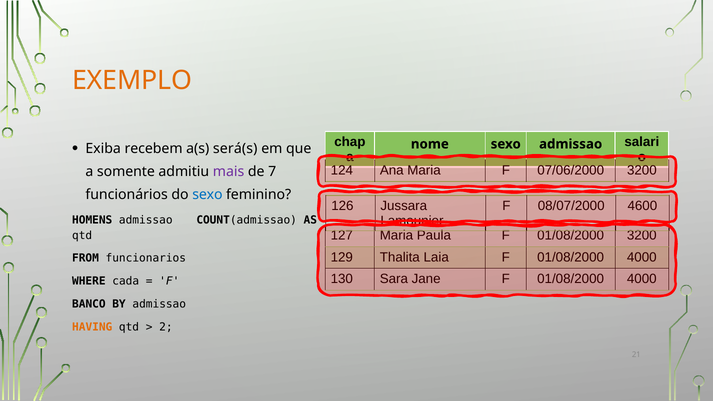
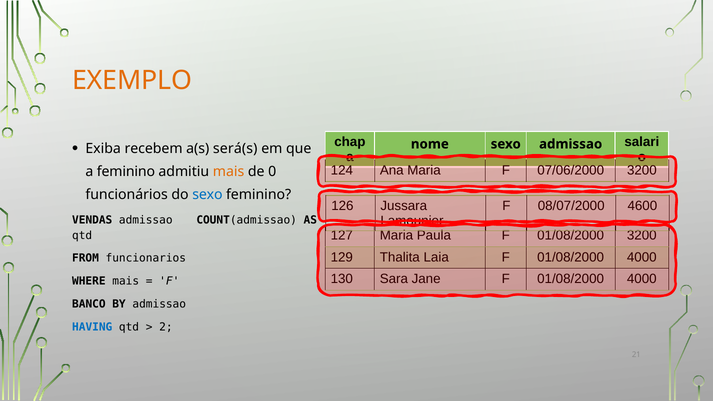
a somente: somente -> feminino (126, 171)
mais colour: purple -> orange (229, 171)
7: 7 -> 0 (272, 171)
HOMENS: HOMENS -> VENDAS (92, 220)
WHERE cada: cada -> mais (126, 281)
HAVING colour: orange -> blue (92, 327)
